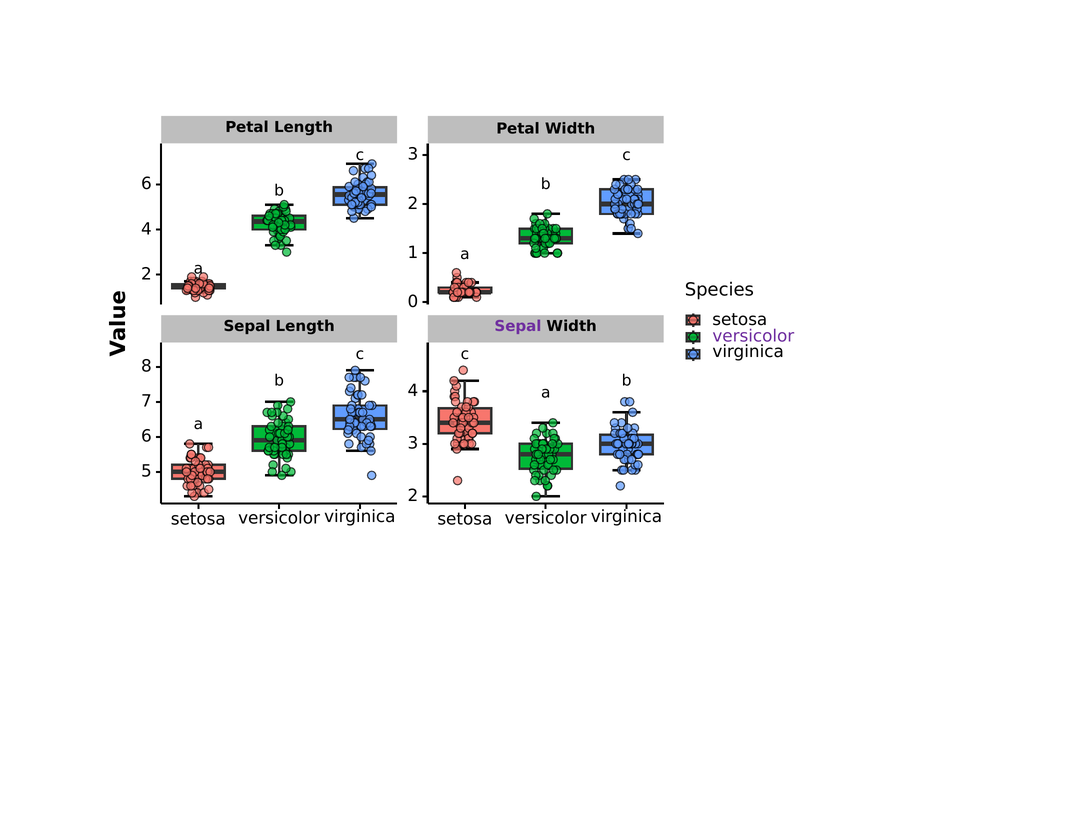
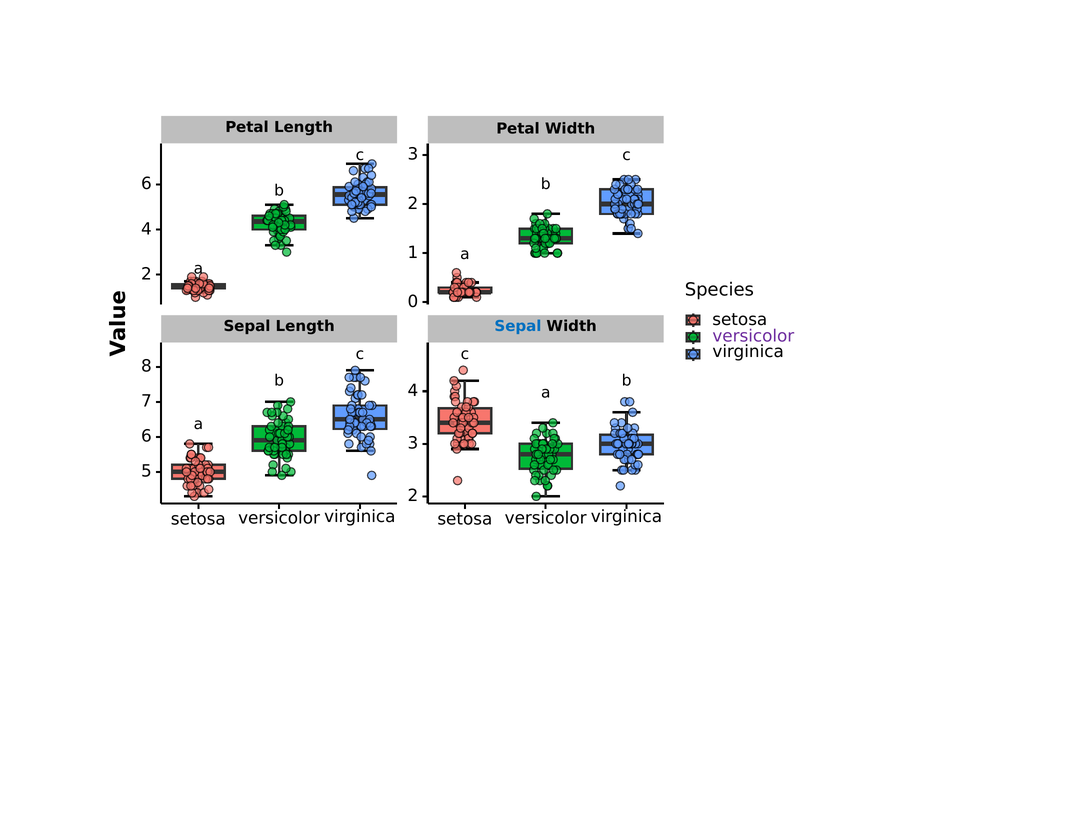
Sepal colour: purple -> blue (518, 327)
